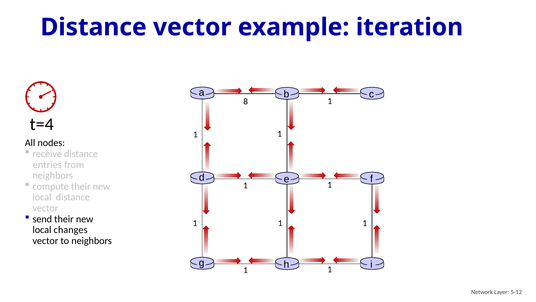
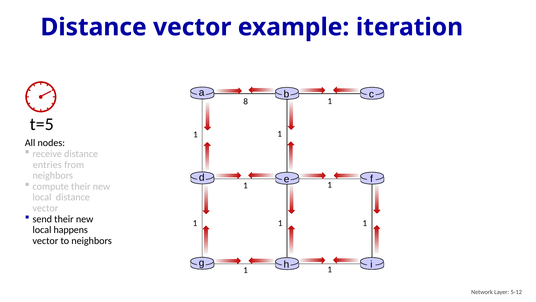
t=4: t=4 -> t=5 (42, 124)
changes: changes -> happens (71, 230)
